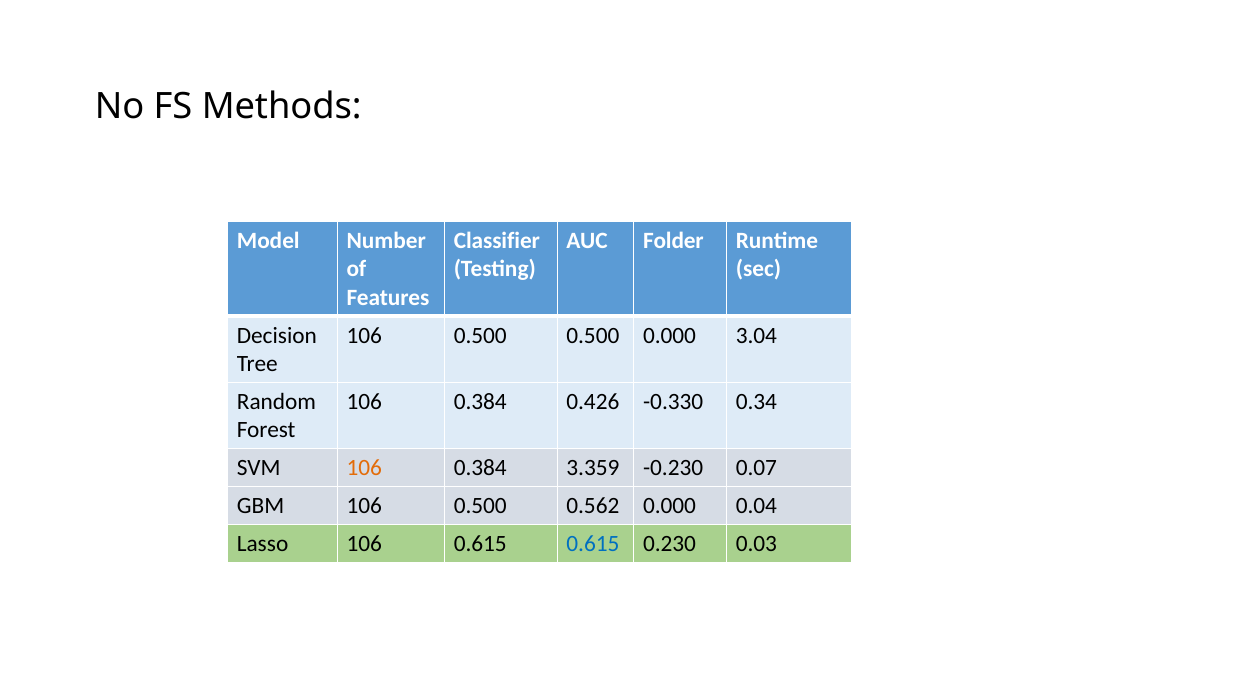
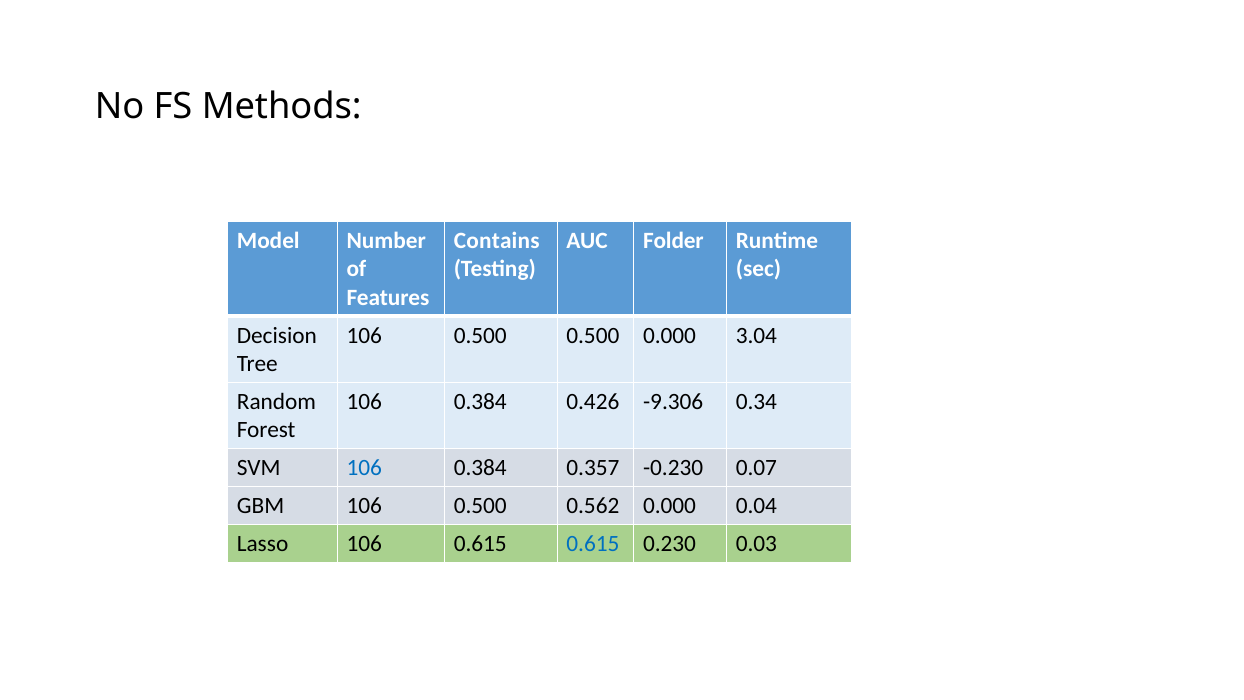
Classifier: Classifier -> Contains (497, 241)
-0.330: -0.330 -> -9.306 (673, 402)
106 colour: orange -> blue (364, 468)
3.359: 3.359 -> 0.357 (593, 468)
